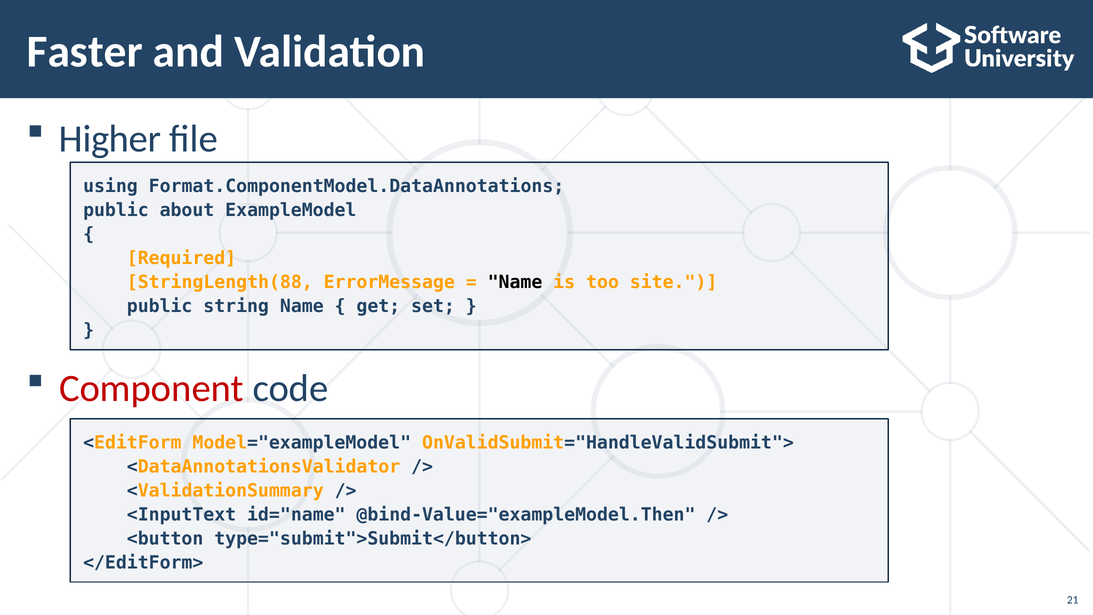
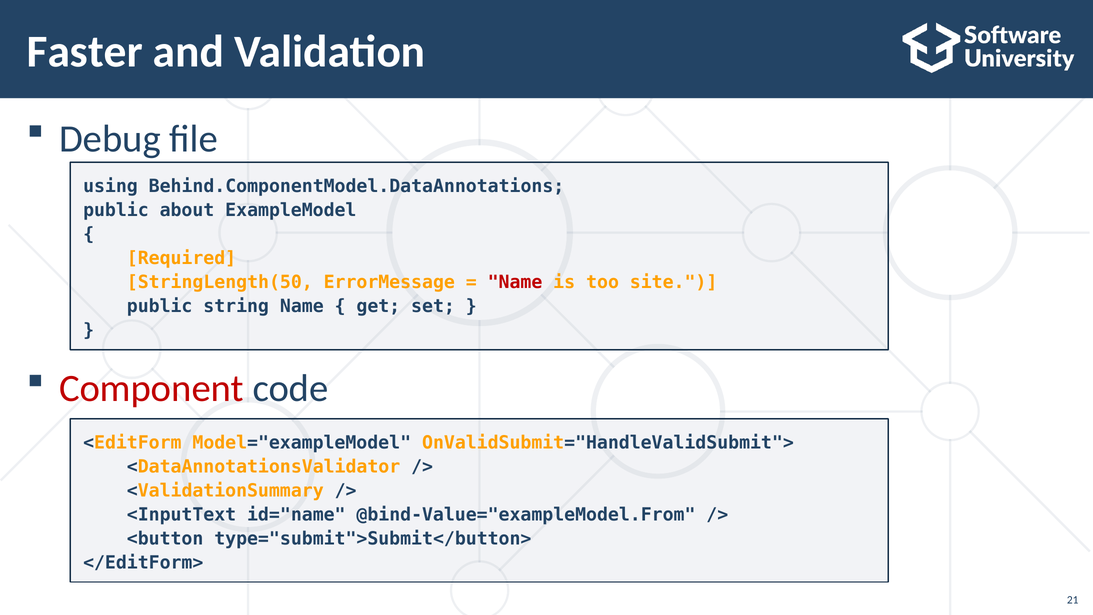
Higher: Higher -> Debug (110, 139)
Format.ComponentModel.DataAnnotations: Format.ComponentModel.DataAnnotations -> Behind.ComponentModel.DataAnnotations (357, 186)
StringLength(88: StringLength(88 -> StringLength(50 (220, 282)
Name colour: black -> red (515, 282)
@bind-Value="exampleModel.Then: @bind-Value="exampleModel.Then -> @bind-Value="exampleModel.From (526, 515)
